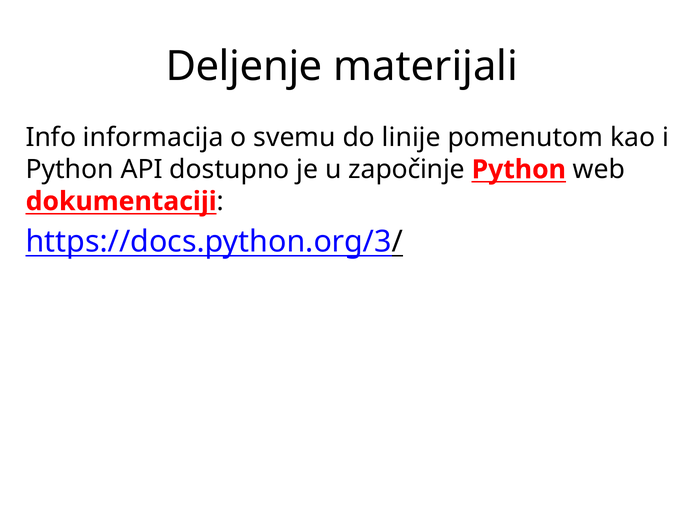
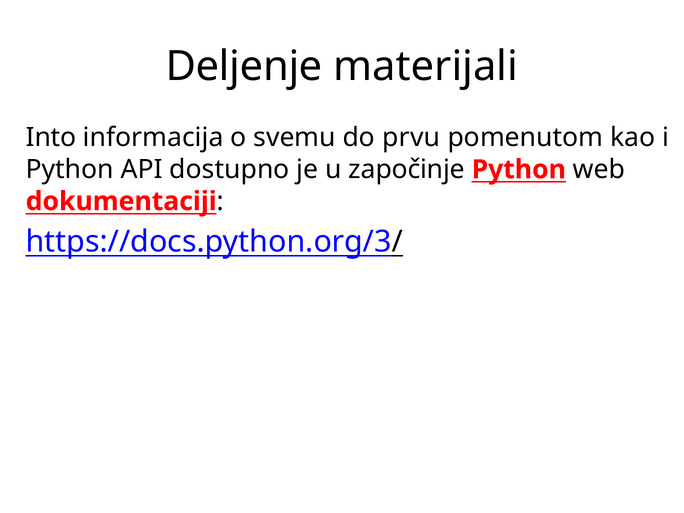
Info: Info -> Into (51, 138)
linije: linije -> prvu (411, 138)
